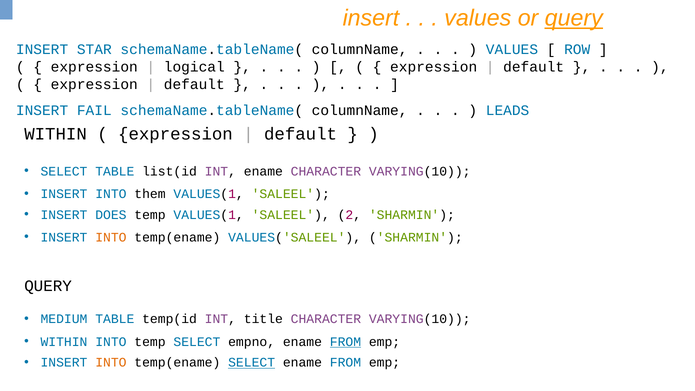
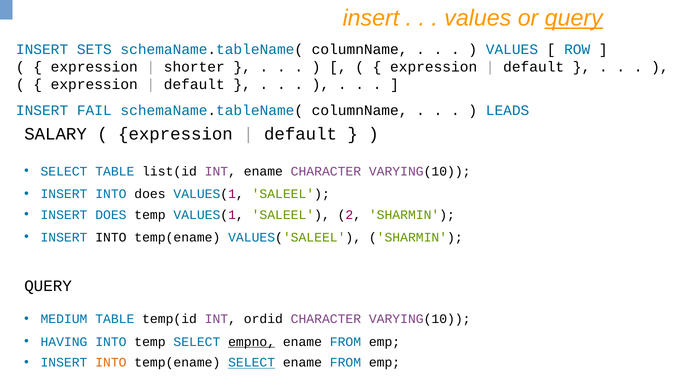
STAR: STAR -> SETS (94, 50)
logical: logical -> shorter (194, 67)
WITHIN: WITHIN -> SALARY (56, 134)
INTO them: them -> does (150, 194)
INTO colour: orange -> black (111, 237)
title: title -> ordid (263, 319)
WITHIN: WITHIN -> HAVING (64, 342)
empno underline: none -> present (252, 342)
FROM underline: present -> none (345, 342)
